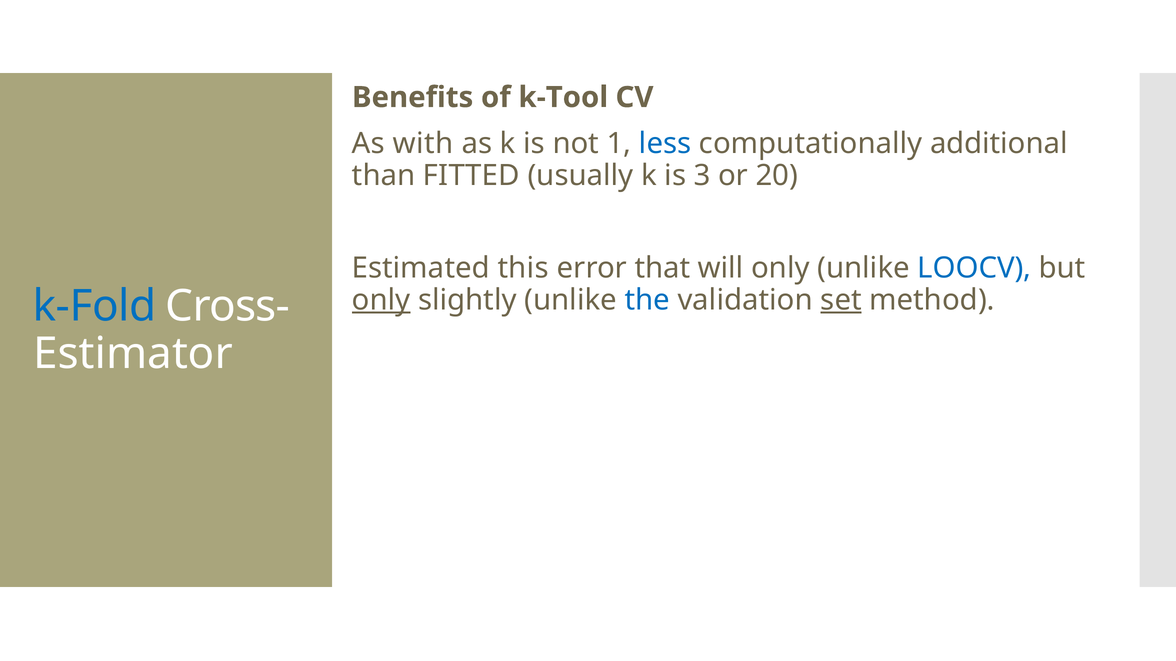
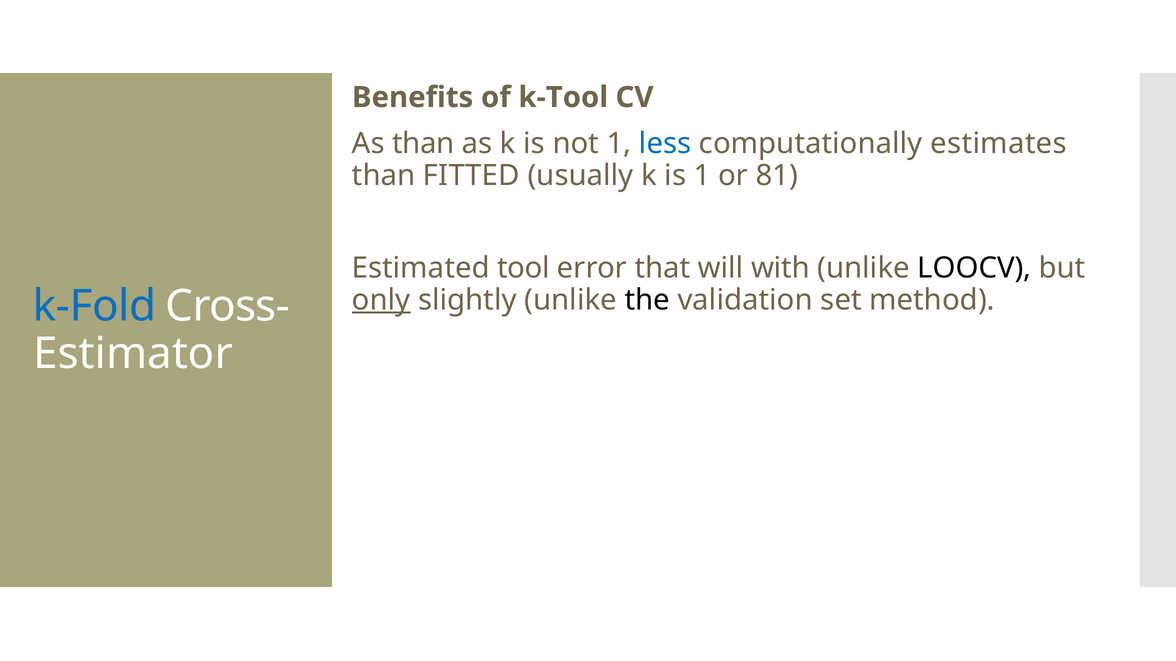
As with: with -> than (423, 144)
additional: additional -> estimates (999, 144)
is 3: 3 -> 1 (702, 176)
20: 20 -> 81 (777, 176)
this: this -> tool (523, 268)
will only: only -> with (780, 268)
LOOCV colour: blue -> black (974, 268)
the colour: blue -> black (647, 300)
set underline: present -> none (841, 300)
